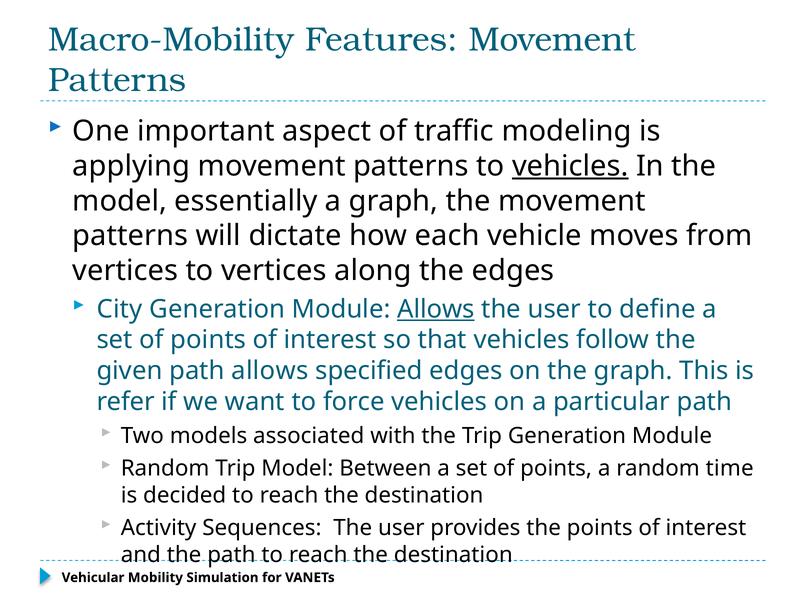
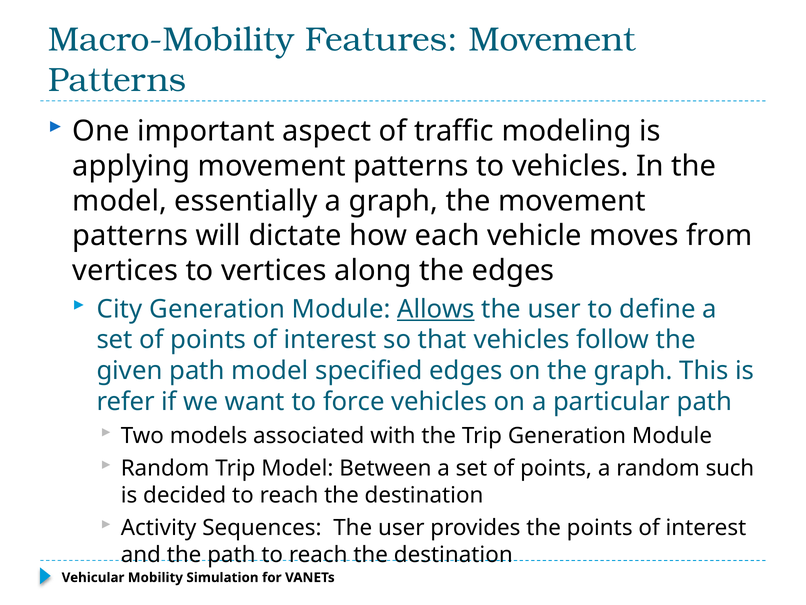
vehicles underline: present -> none (570, 166)
path allows: allows -> model (270, 371)
time: time -> such (730, 468)
